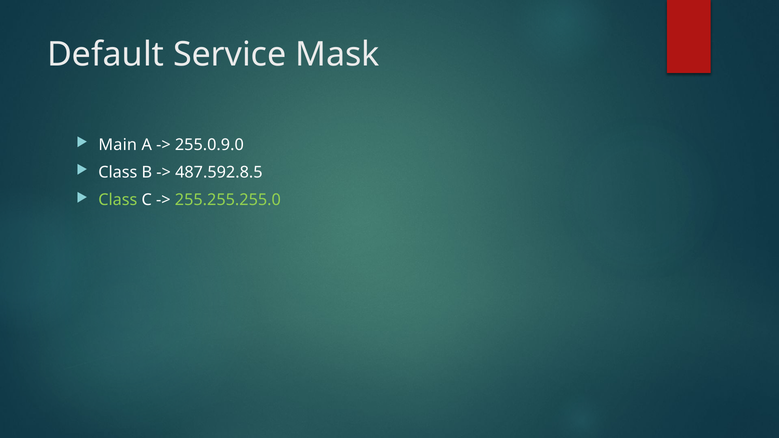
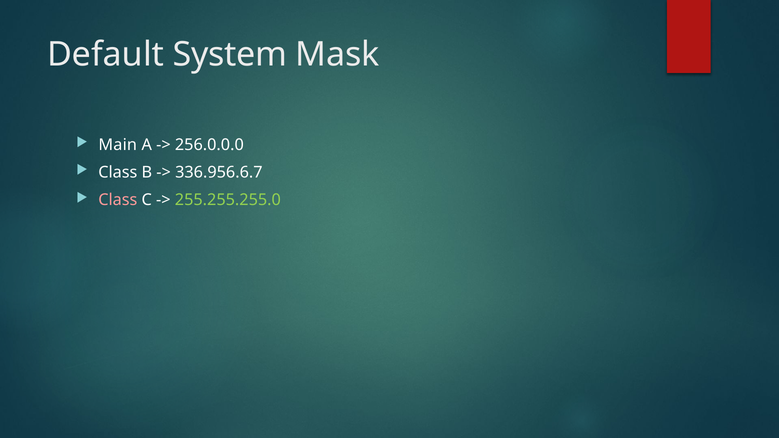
Service: Service -> System (230, 55)
255.0.9.0: 255.0.9.0 -> 256.0.0.0 (209, 145)
487.592.8.5: 487.592.8.5 -> 336.956.6.7 (219, 173)
Class colour: light green -> pink (118, 200)
